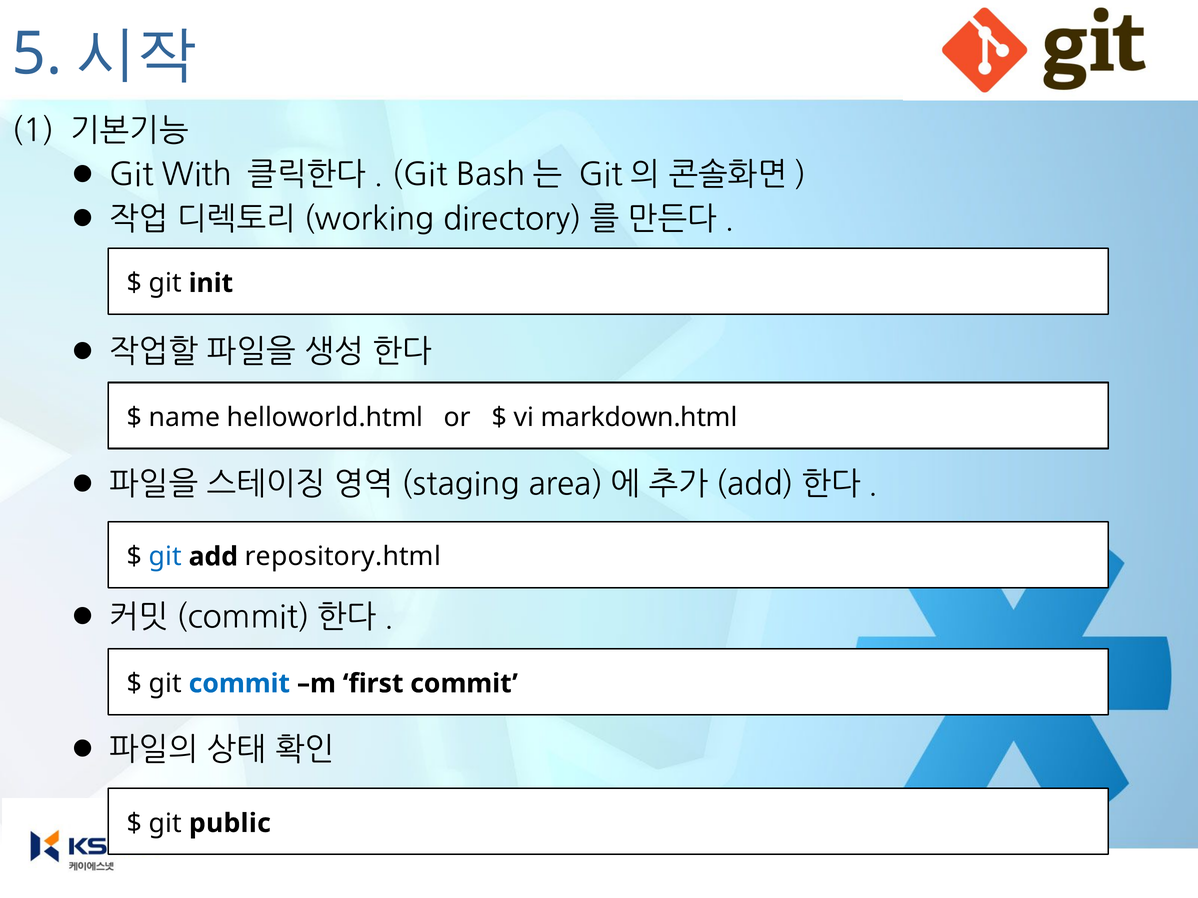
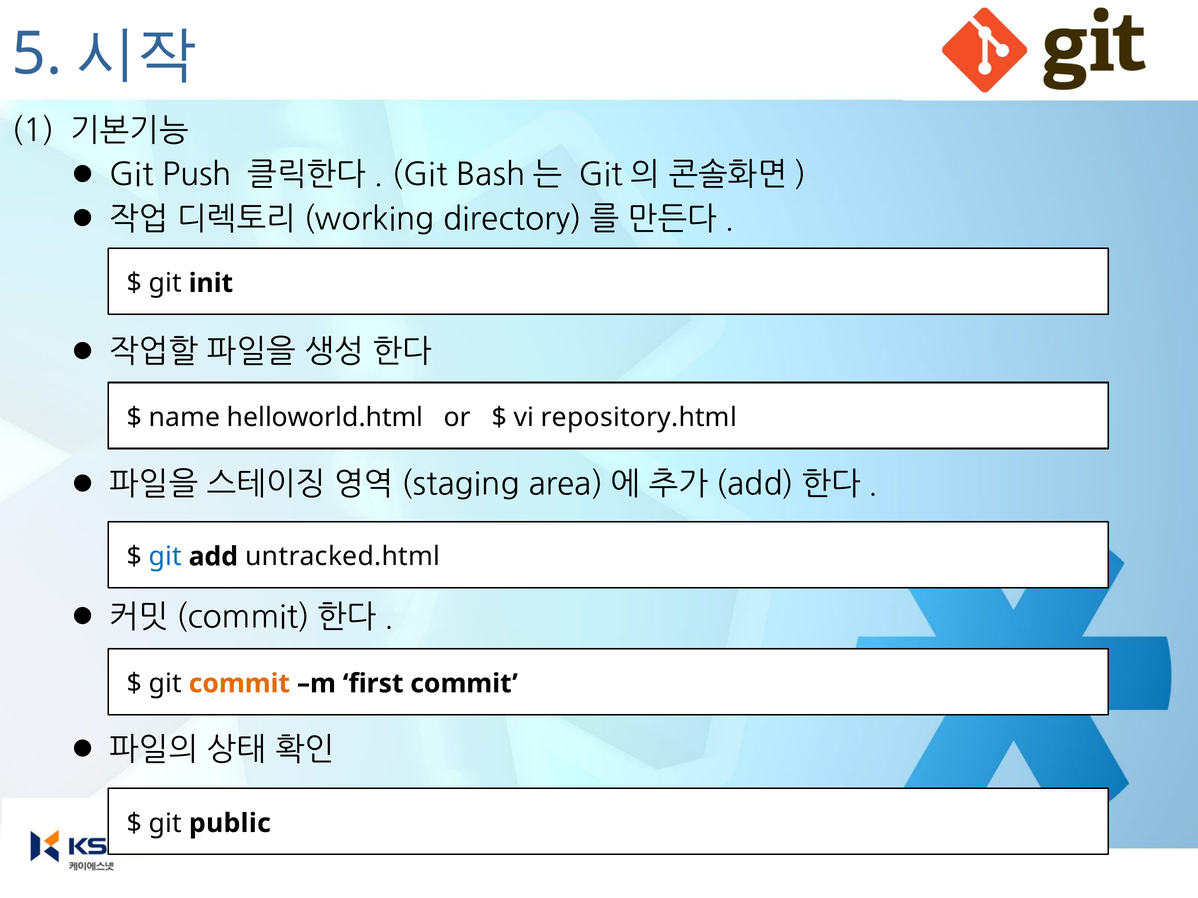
With: With -> Push (197, 175)
markdown.html: markdown.html -> repository.html (639, 418)
repository.html: repository.html -> untracked.html (343, 557)
commit colour: blue -> orange (239, 684)
